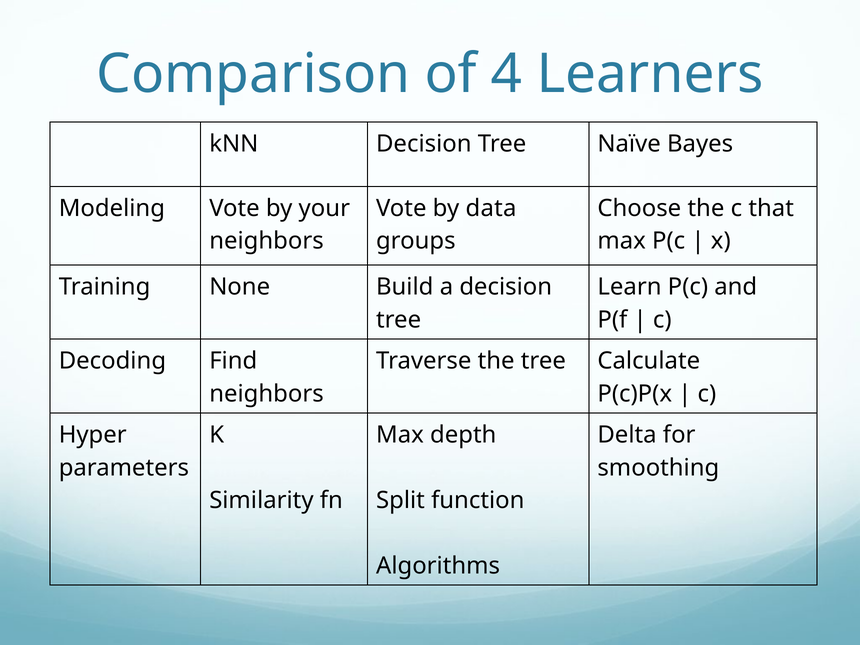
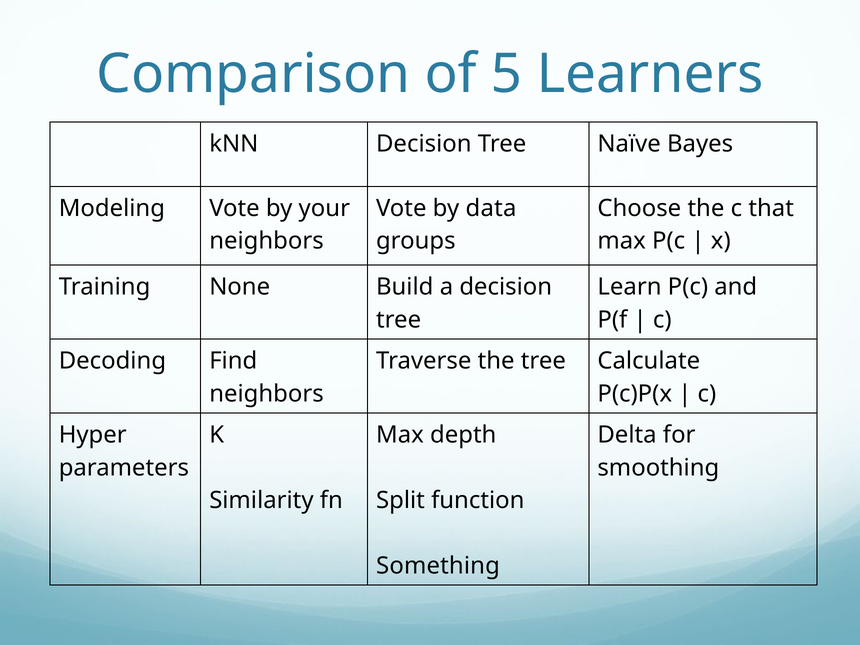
4: 4 -> 5 (507, 74)
Algorithms: Algorithms -> Something (438, 566)
